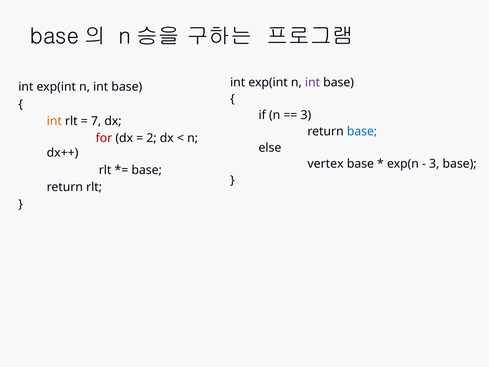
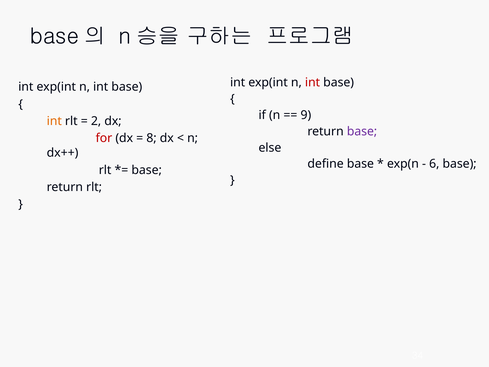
int colour: purple -> red (312, 82)
3: 3 -> 9 (306, 115)
7: 7 -> 2 (96, 121)
base colour: blue -> purple (362, 131)
2: 2 -> 8 (151, 138)
vertex: vertex -> define (326, 164)
3: 3 -> 6 (434, 164)
